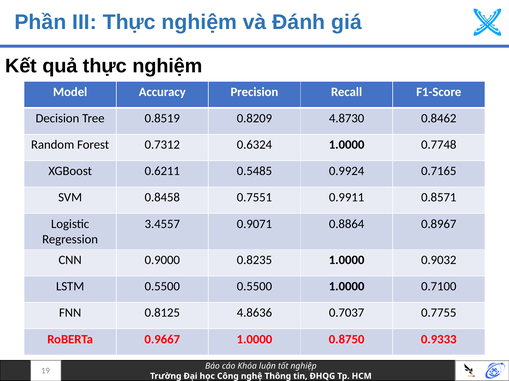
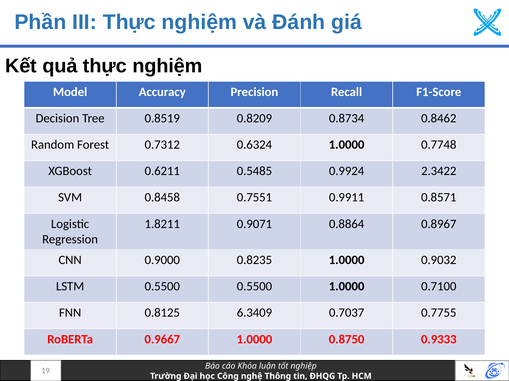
4.8730: 4.8730 -> 0.8734 (347, 119)
0.7165: 0.7165 -> 2.3422 (439, 171)
3.4557: 3.4557 -> 1.8211 (162, 224)
4.8636: 4.8636 -> 6.3409 (254, 313)
